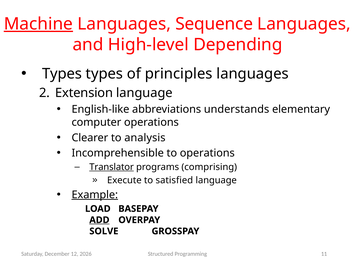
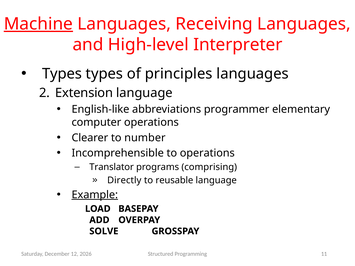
Sequence: Sequence -> Receiving (214, 24)
Depending: Depending -> Interpreter (238, 45)
understands: understands -> programmer (237, 109)
analysis: analysis -> number (145, 138)
Translator underline: present -> none (112, 167)
Execute: Execute -> Directly (124, 180)
satisfied: satisfied -> reusable (174, 180)
ADD underline: present -> none (99, 220)
